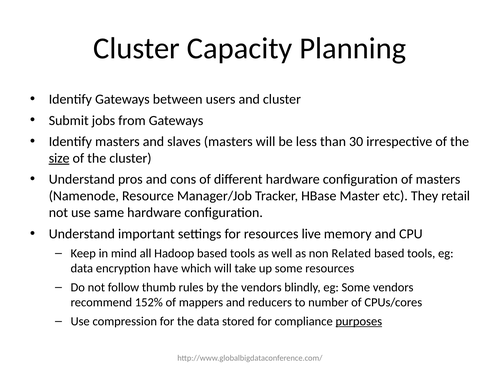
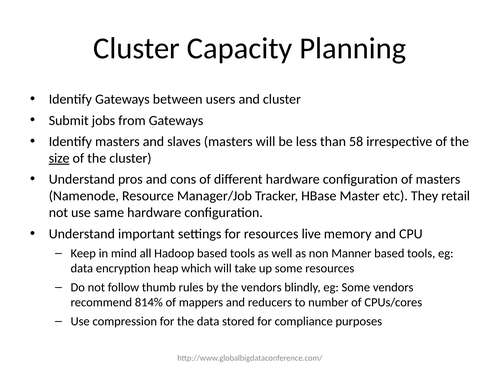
30: 30 -> 58 (356, 142)
Related: Related -> Manner (351, 253)
have: have -> heap (166, 268)
152%: 152% -> 814% (149, 302)
purposes underline: present -> none (359, 321)
